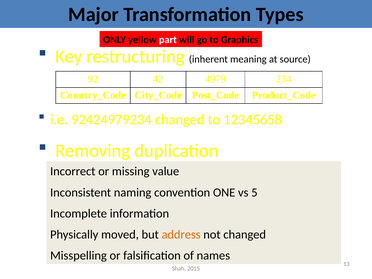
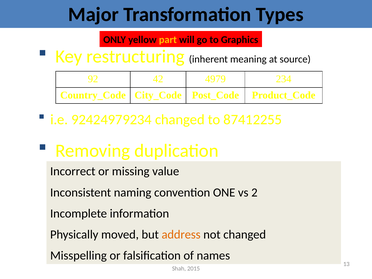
part colour: white -> yellow (168, 40)
12345658: 12345658 -> 87412255 (253, 120)
5: 5 -> 2 (254, 192)
